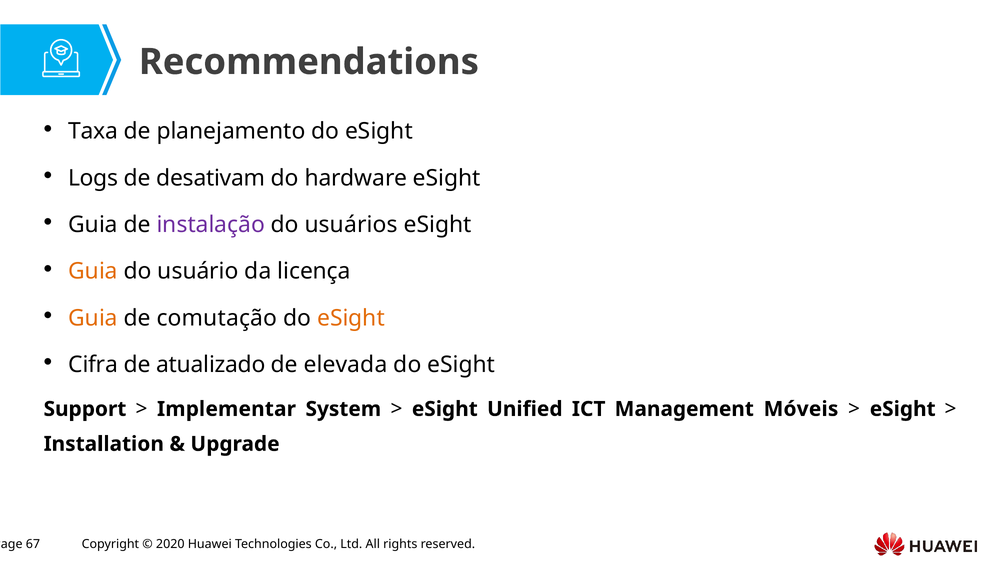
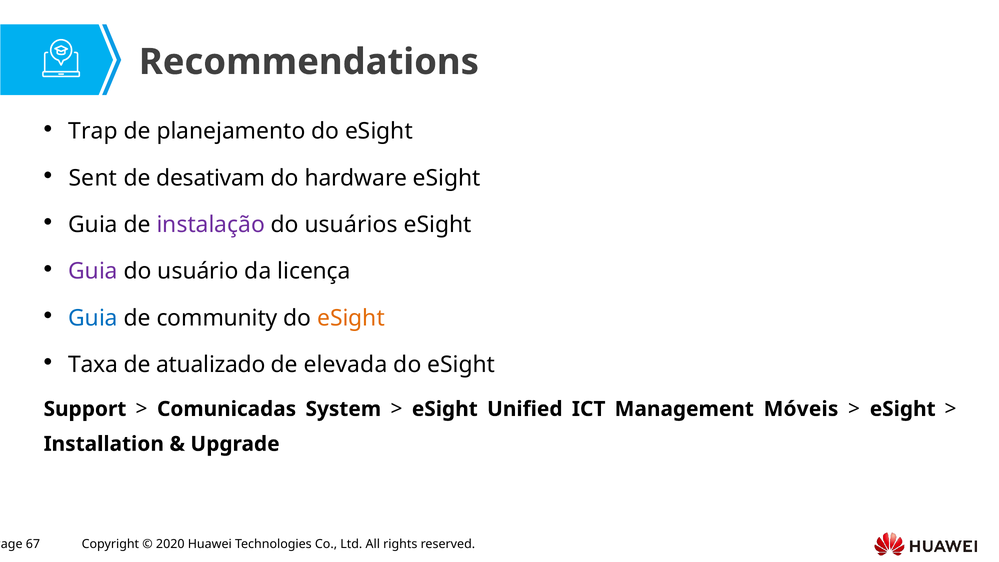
Taxa: Taxa -> Trap (93, 131)
Logs: Logs -> Sent (93, 178)
Guia colour: orange -> purple (93, 271)
Guia colour: orange -> blue (93, 318)
comutação: comutação -> community (217, 318)
Cifra: Cifra -> Taxa (93, 365)
Implementar: Implementar -> Comunicadas (227, 409)
